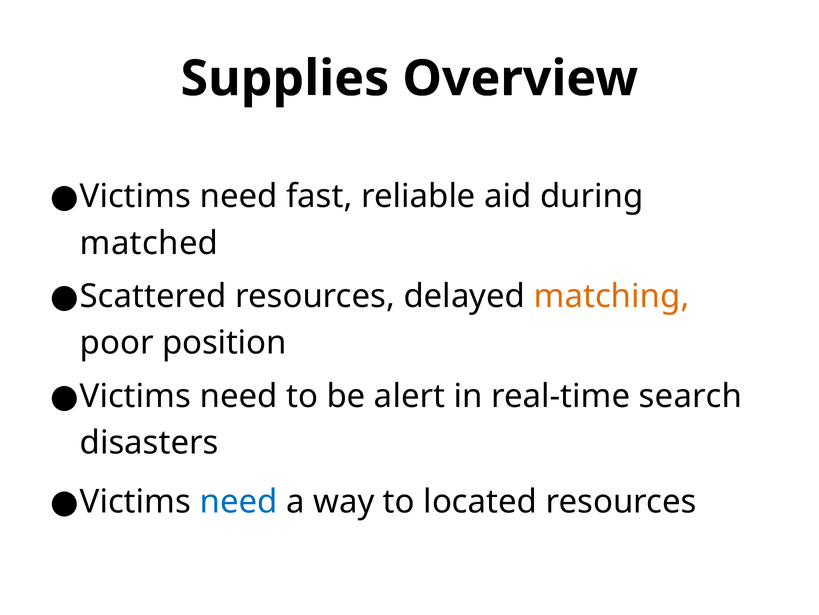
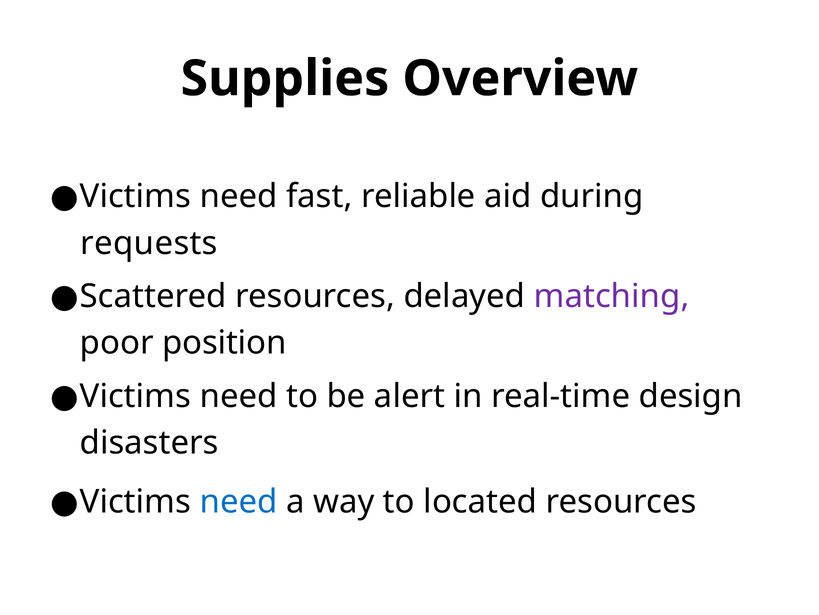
matched: matched -> requests (149, 243)
matching colour: orange -> purple (612, 296)
search: search -> design (691, 396)
